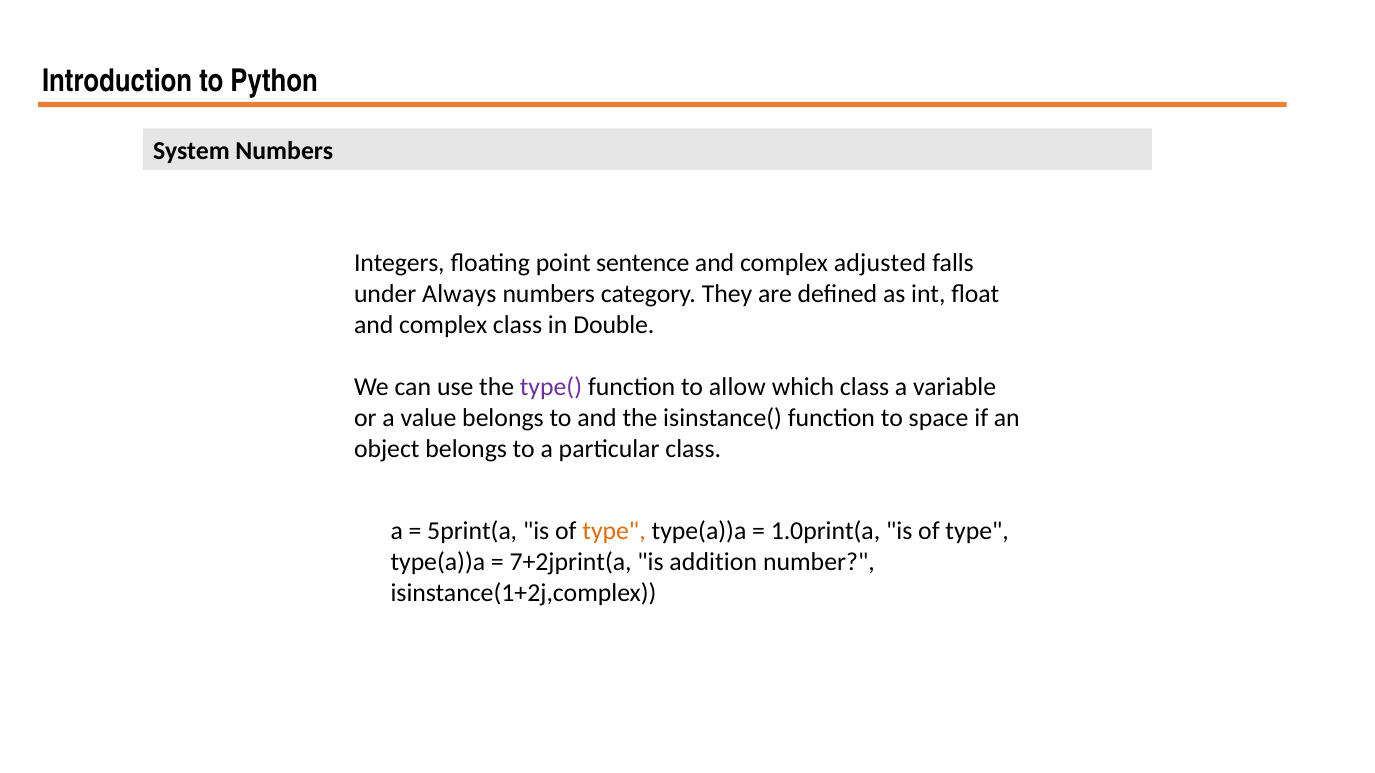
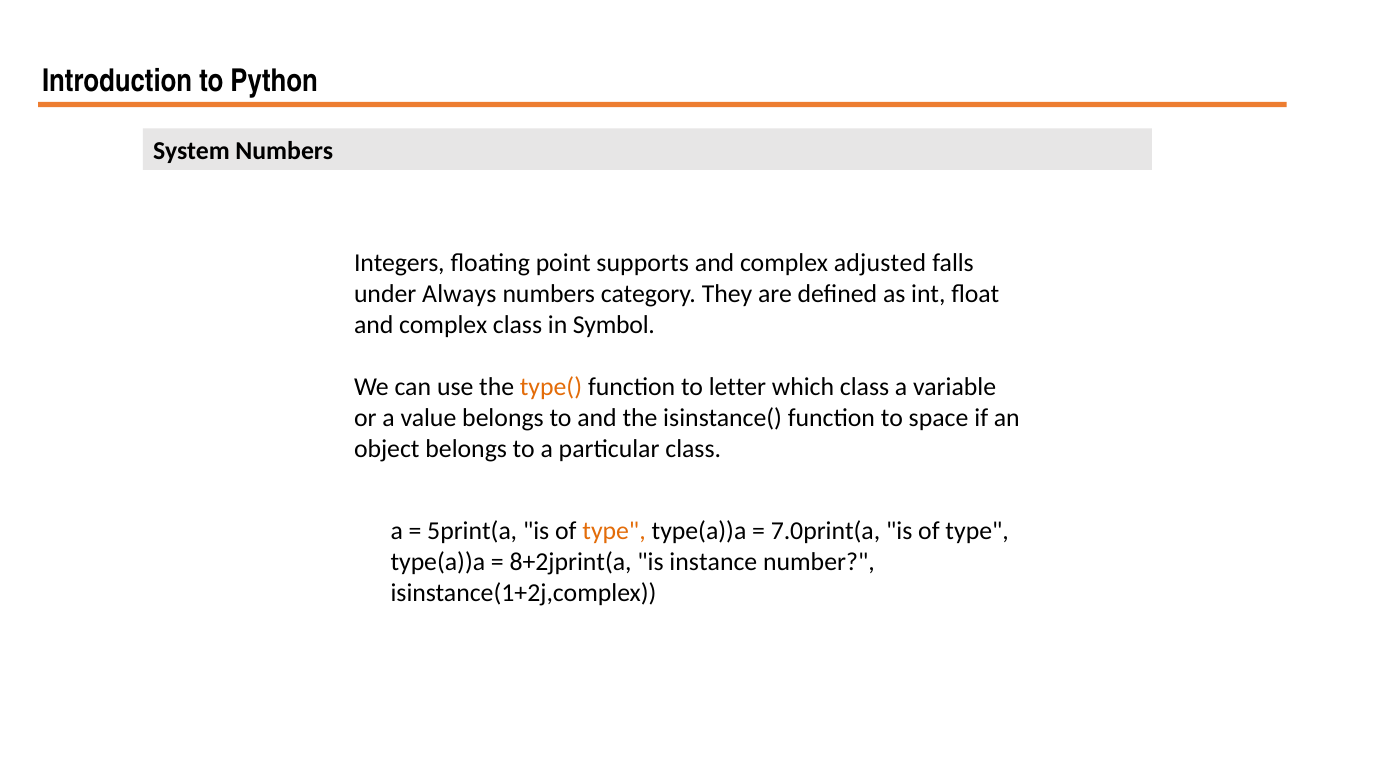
sentence: sentence -> supports (643, 263)
Double: Double -> Symbol (614, 325)
type( colour: purple -> orange (551, 387)
allow: allow -> letter (737, 387)
1.0print(a: 1.0print(a -> 7.0print(a (825, 532)
7+2jprint(a: 7+2jprint(a -> 8+2jprint(a (571, 563)
addition: addition -> instance (713, 563)
